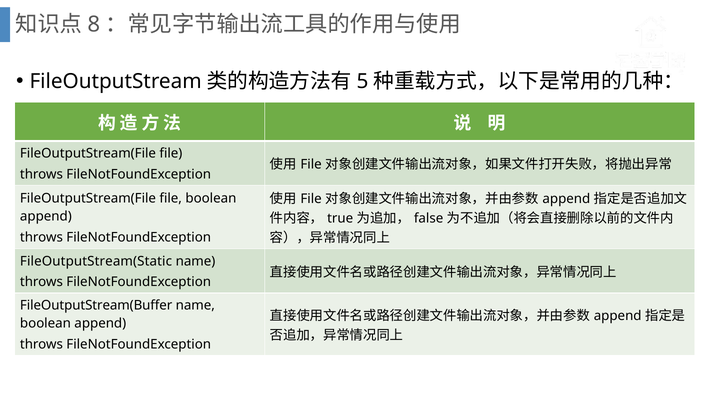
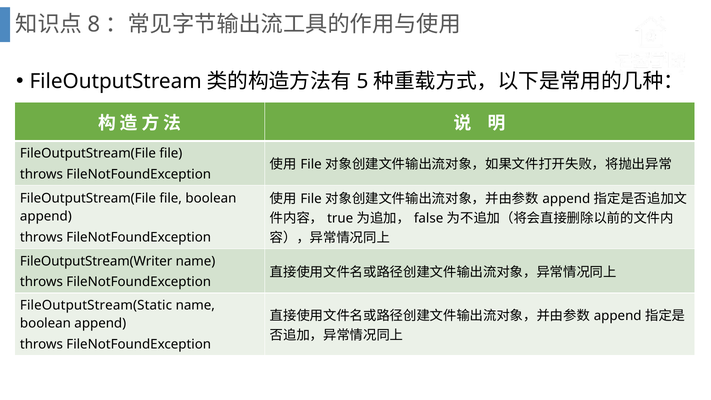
FileOutputStream(Static: FileOutputStream(Static -> FileOutputStream(Writer (96, 261)
FileOutputStream(Buffer: FileOutputStream(Buffer -> FileOutputStream(Static (96, 305)
